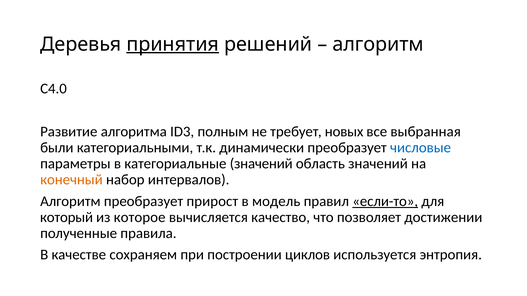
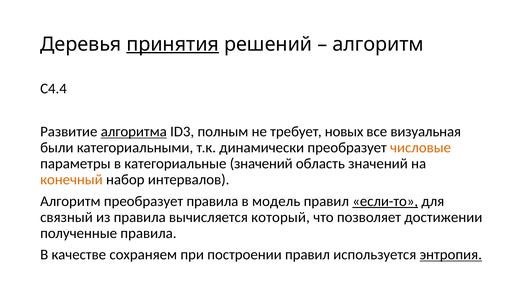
C4.0: C4.0 -> C4.4 (53, 89)
алгоритма underline: none -> present (134, 132)
выбранная: выбранная -> визуальная (426, 132)
числовые colour: blue -> orange (421, 148)
преобразует прирост: прирост -> правила (212, 201)
который: который -> связный (66, 217)
из которое: которое -> правила (140, 217)
качество: качество -> который (281, 217)
построении циклов: циклов -> правил (308, 255)
энтропия underline: none -> present (451, 255)
